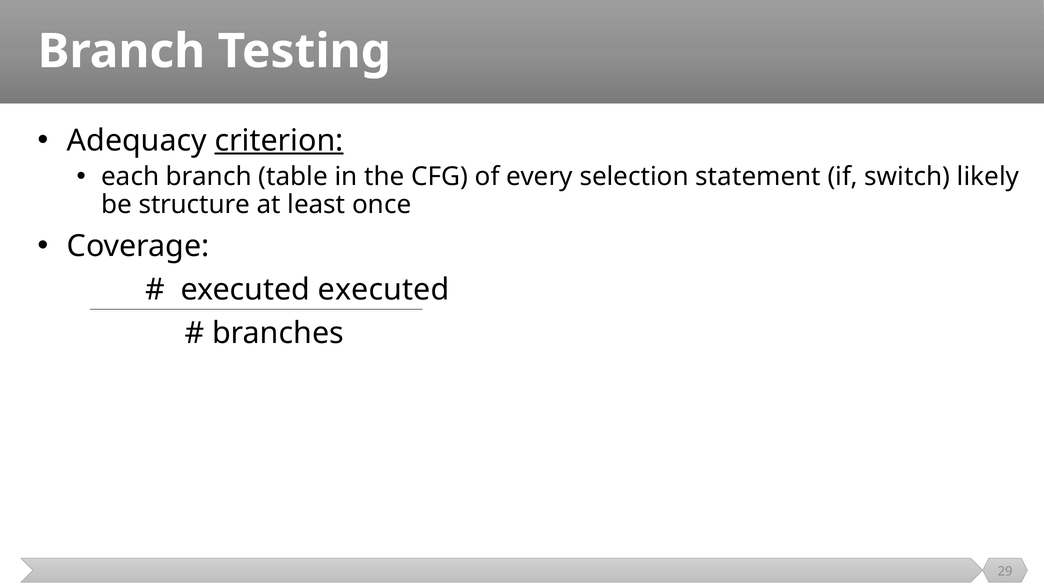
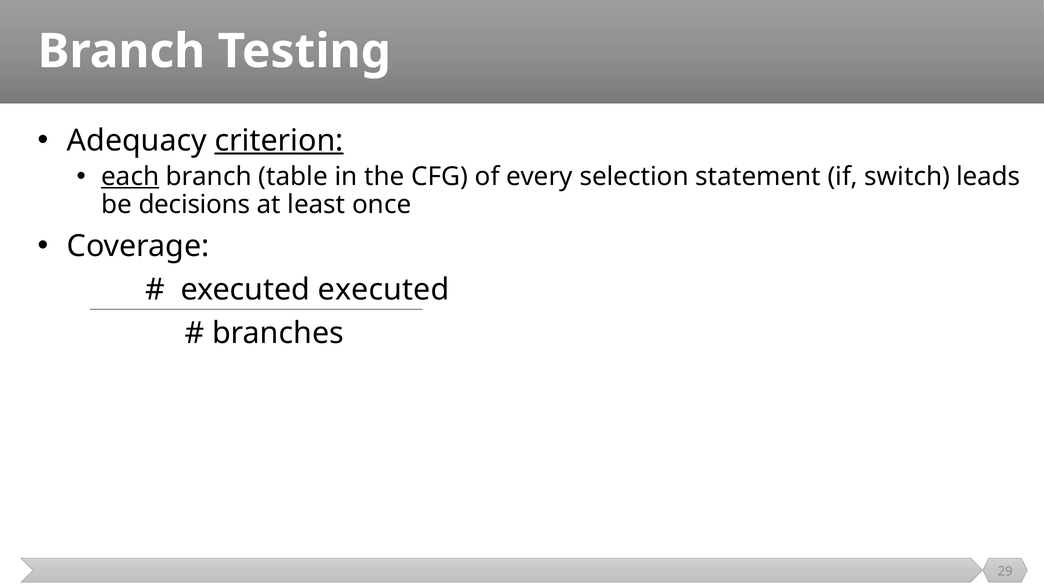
each underline: none -> present (130, 177)
likely: likely -> leads (988, 177)
structure: structure -> decisions (194, 205)
